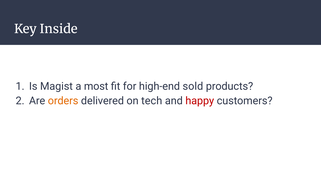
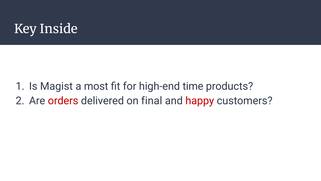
sold: sold -> time (193, 86)
orders colour: orange -> red (63, 101)
tech: tech -> final (152, 101)
